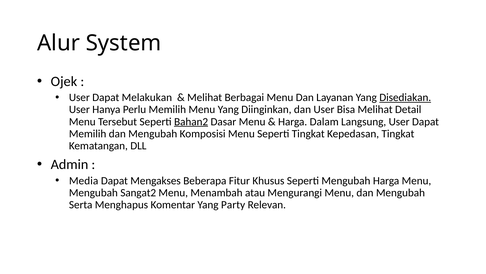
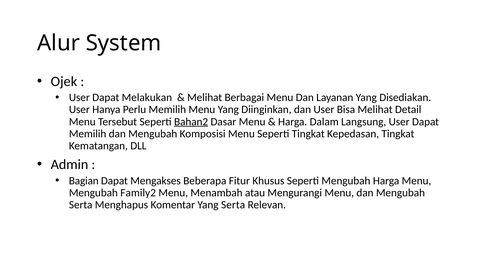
Disediakan underline: present -> none (405, 97)
Media: Media -> Bagian (84, 180)
Sangat2: Sangat2 -> Family2 (138, 192)
Yang Party: Party -> Serta (233, 204)
